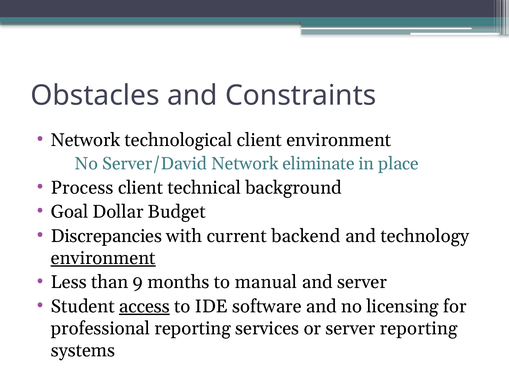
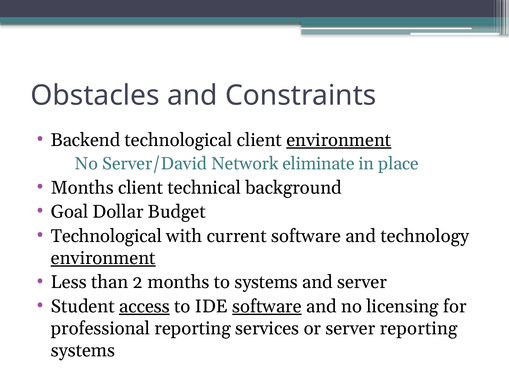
Network: Network -> Backend (86, 140)
environment underline: none -> present (339, 140)
Process: Process -> Months (82, 188)
Discrepancies: Discrepancies -> Technological (106, 236)
current backend: backend -> software (306, 236)
9: 9 -> 2 (138, 282)
to manual: manual -> systems (266, 282)
software underline: none -> present (267, 306)
